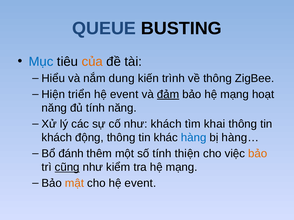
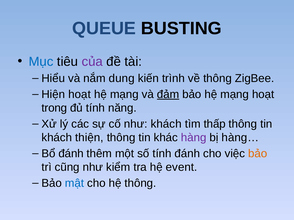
của colour: orange -> purple (92, 62)
Hiện triển: triển -> hoạt (80, 95)
event: event -> mạng (124, 95)
năng: năng -> trong (54, 108)
khai: khai -> thấp (215, 124)
động: động -> thiện (89, 138)
hàng colour: blue -> purple (194, 138)
tính thiện: thiện -> đánh (187, 154)
cũng underline: present -> none (67, 168)
tra hệ mạng: mạng -> event (182, 168)
mật colour: orange -> blue (74, 184)
cho hệ event: event -> thông (140, 184)
